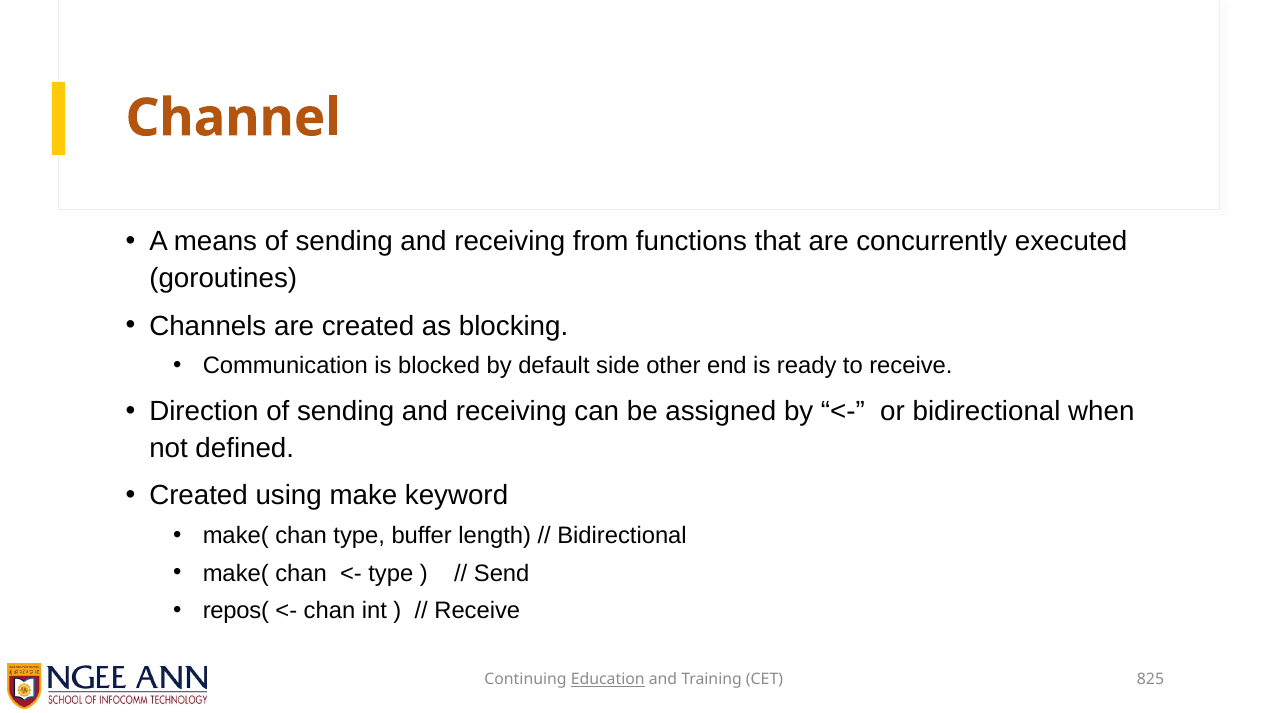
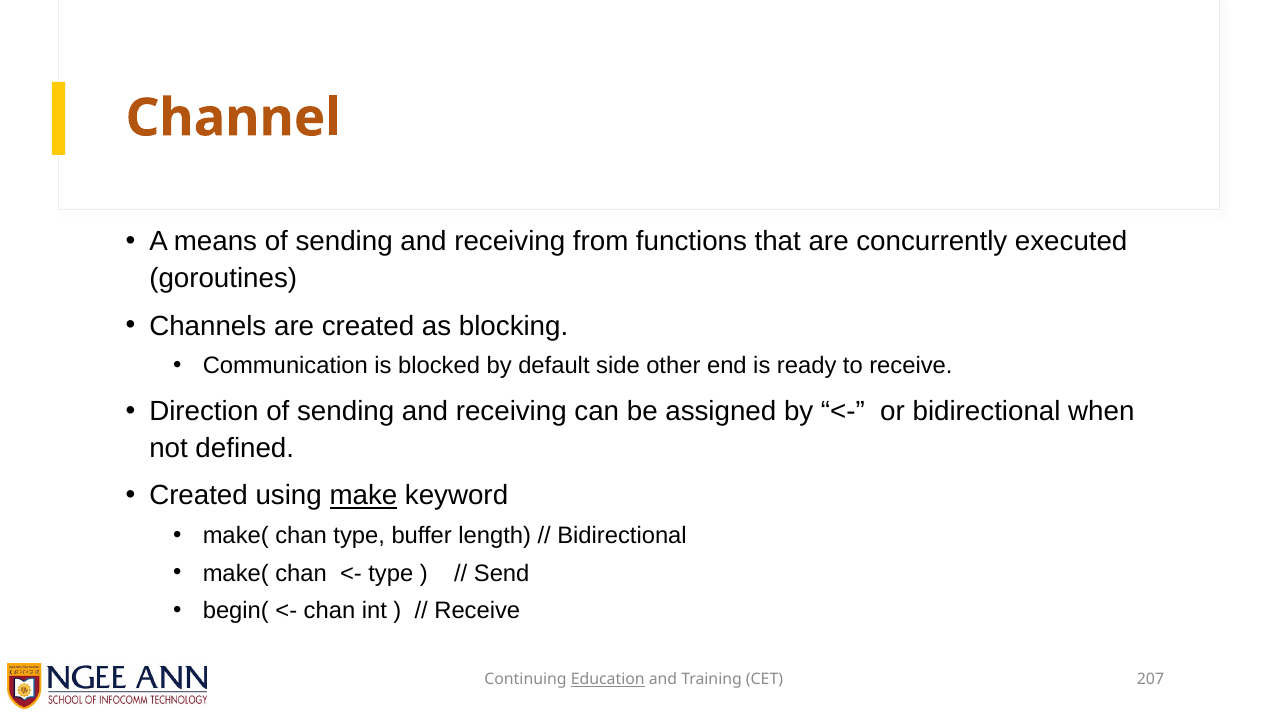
make underline: none -> present (363, 496)
repos(: repos( -> begin( (236, 611)
825: 825 -> 207 (1150, 680)
